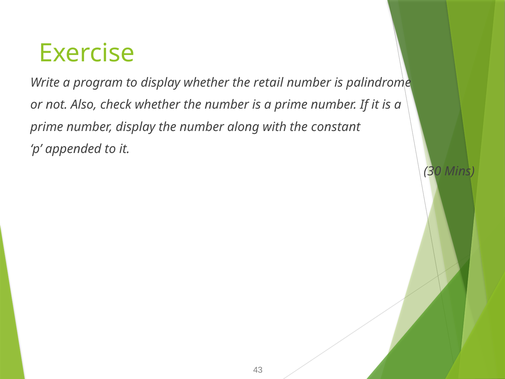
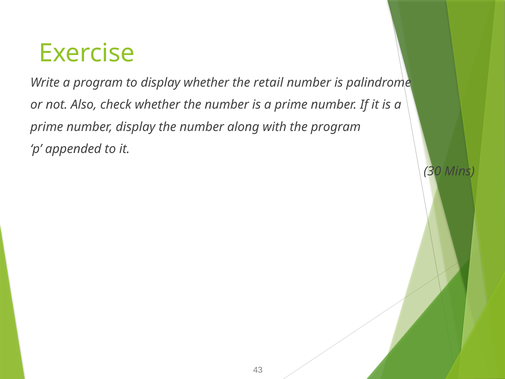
the constant: constant -> program (336, 127)
